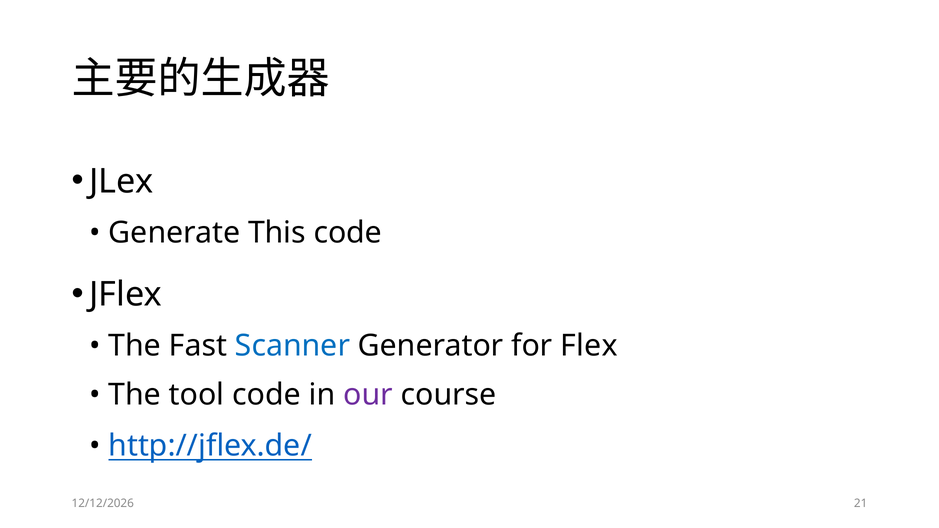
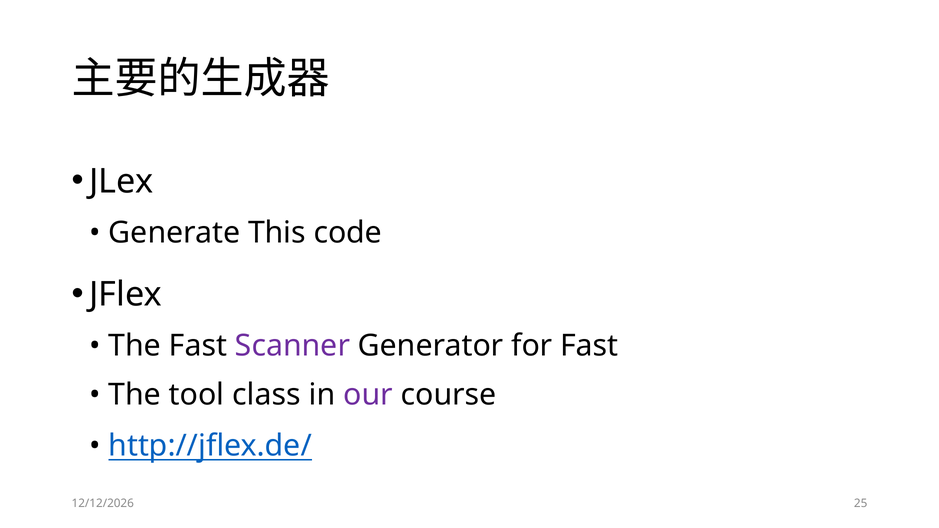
Scanner colour: blue -> purple (292, 346)
for Flex: Flex -> Fast (589, 346)
tool code: code -> class (267, 395)
21: 21 -> 25 (861, 503)
